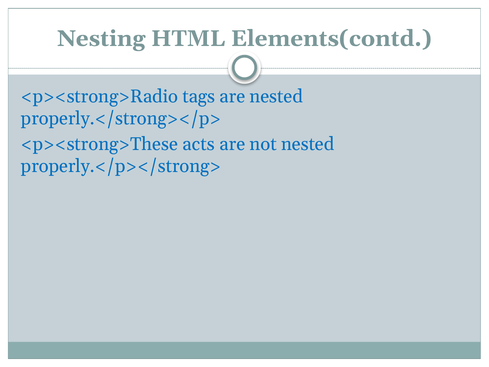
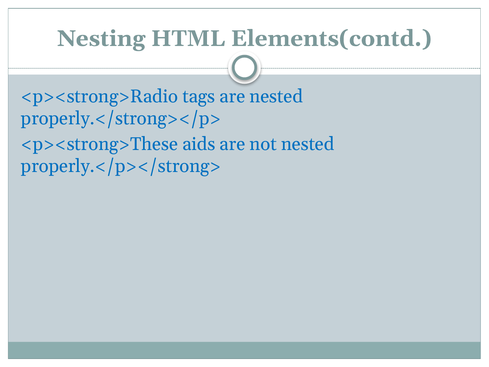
acts: acts -> aids (199, 144)
